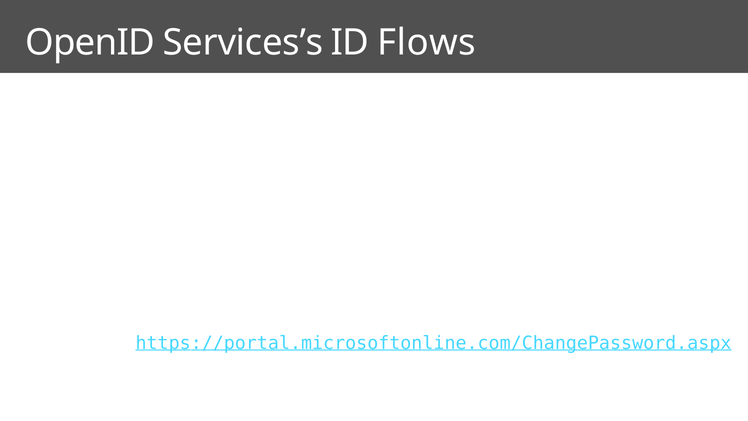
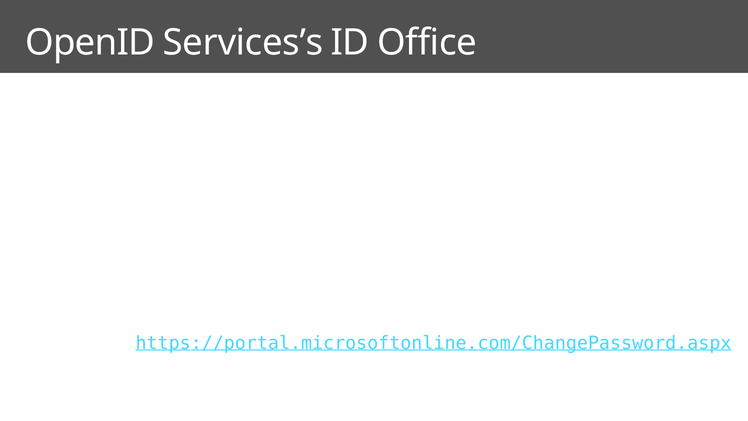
Flows: Flows -> Office (427, 43)
